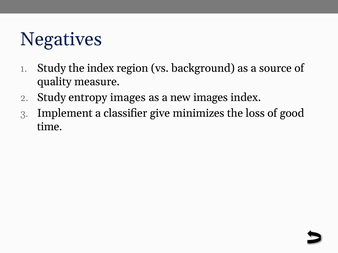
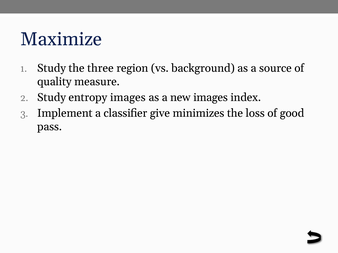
Negatives: Negatives -> Maximize (61, 39)
the index: index -> three (100, 68)
time: time -> pass (50, 127)
